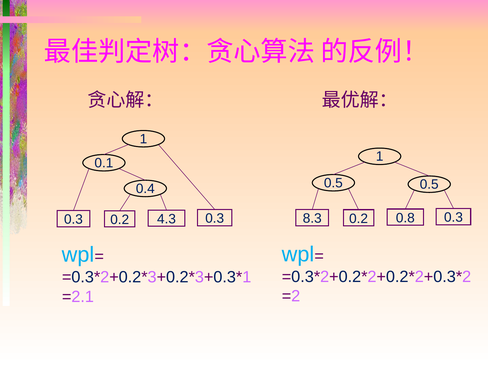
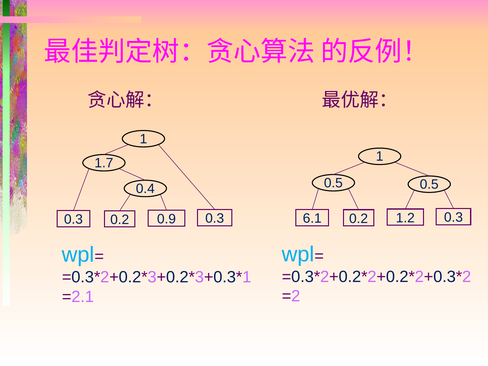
0.1: 0.1 -> 1.7 (104, 163)
8.3: 8.3 -> 6.1 (312, 219)
0.8: 0.8 -> 1.2 (405, 218)
4.3: 4.3 -> 0.9 (166, 219)
